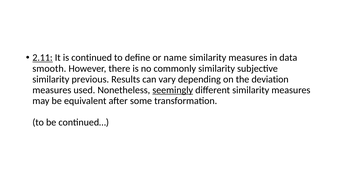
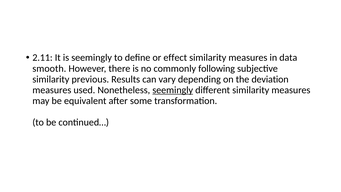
2.11 underline: present -> none (43, 58)
is continued: continued -> seemingly (92, 58)
name: name -> effect (175, 58)
commonly similarity: similarity -> following (217, 68)
